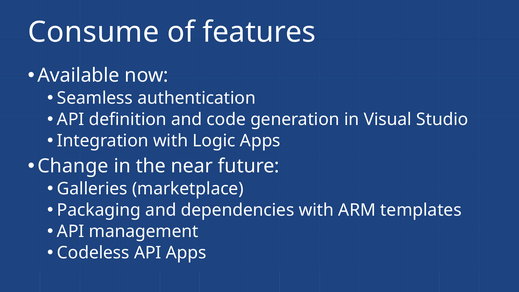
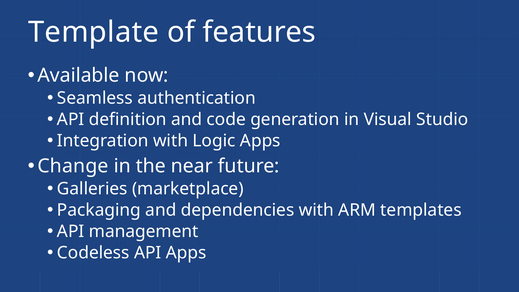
Consume: Consume -> Template (94, 32)
